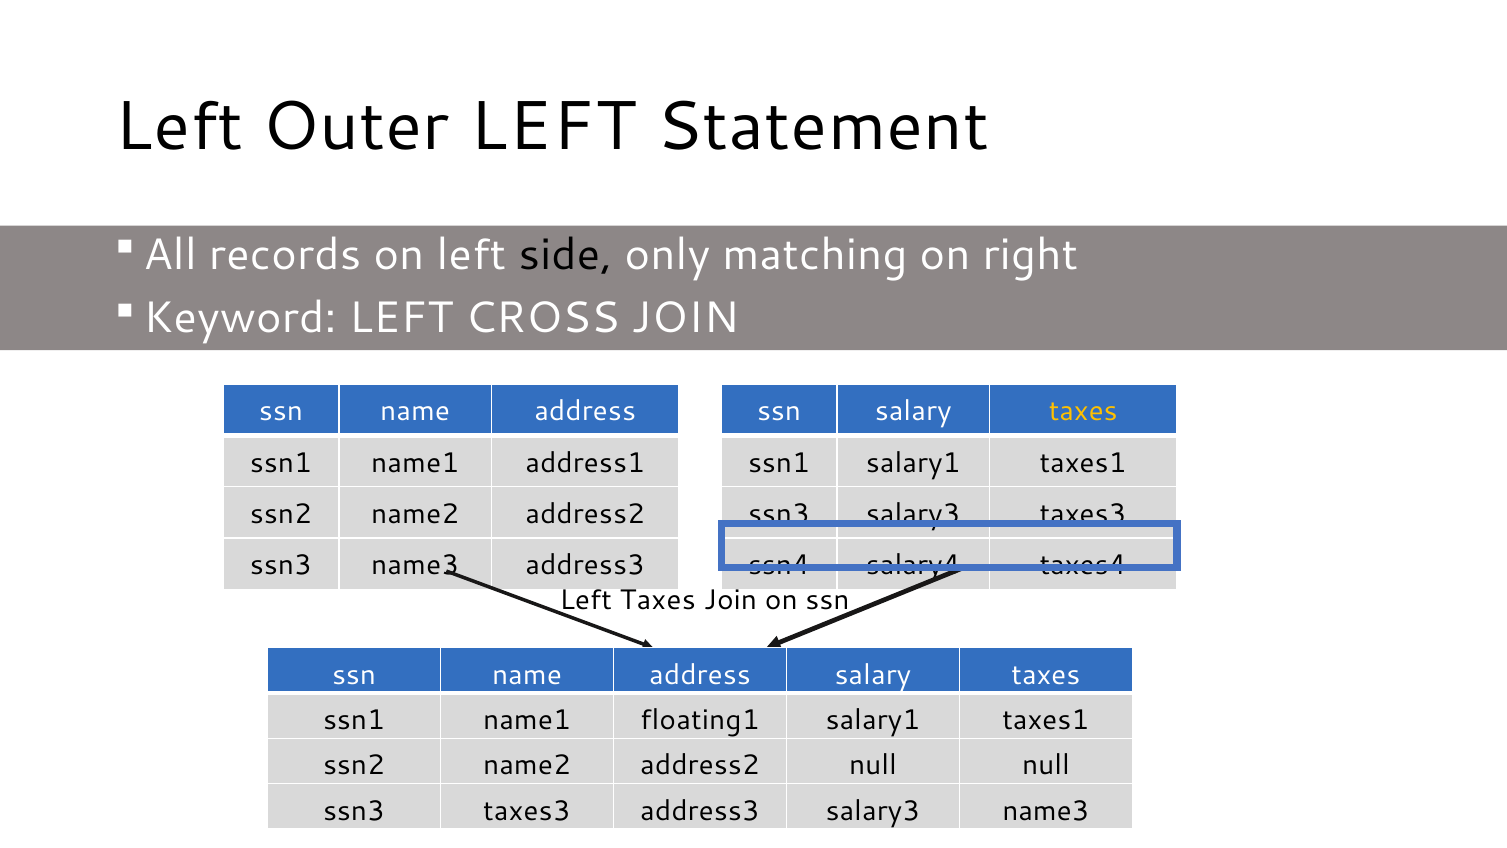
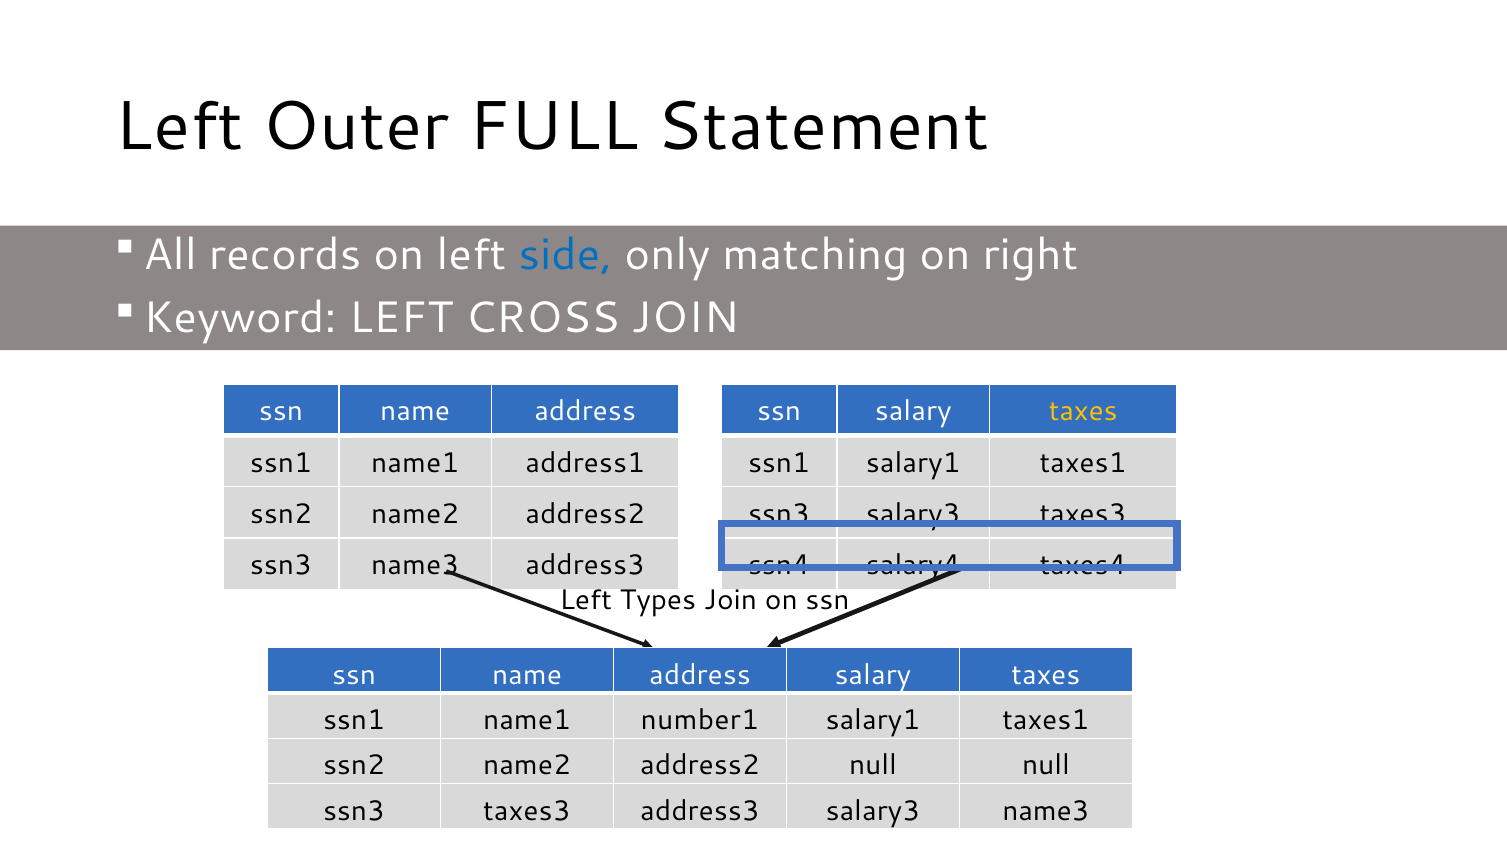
Outer LEFT: LEFT -> FULL (553, 127)
side colour: black -> blue (565, 255)
Left Taxes: Taxes -> Types (658, 600)
floating1: floating1 -> number1 (700, 720)
